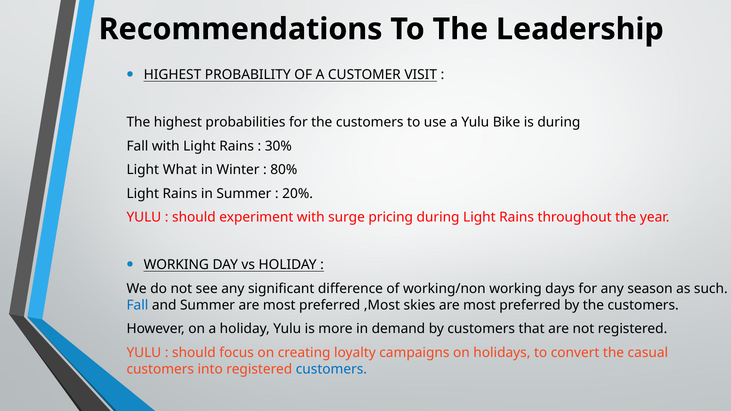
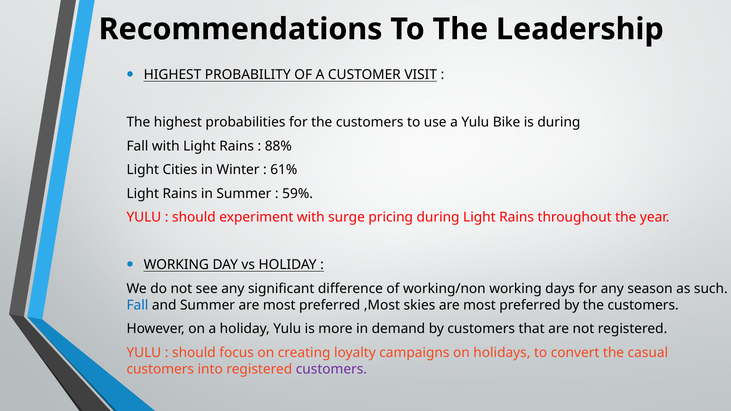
30%: 30% -> 88% (278, 146)
What: What -> Cities (180, 170)
80%: 80% -> 61% (284, 170)
20%: 20% -> 59% (298, 194)
customers colour: blue -> purple (331, 369)
